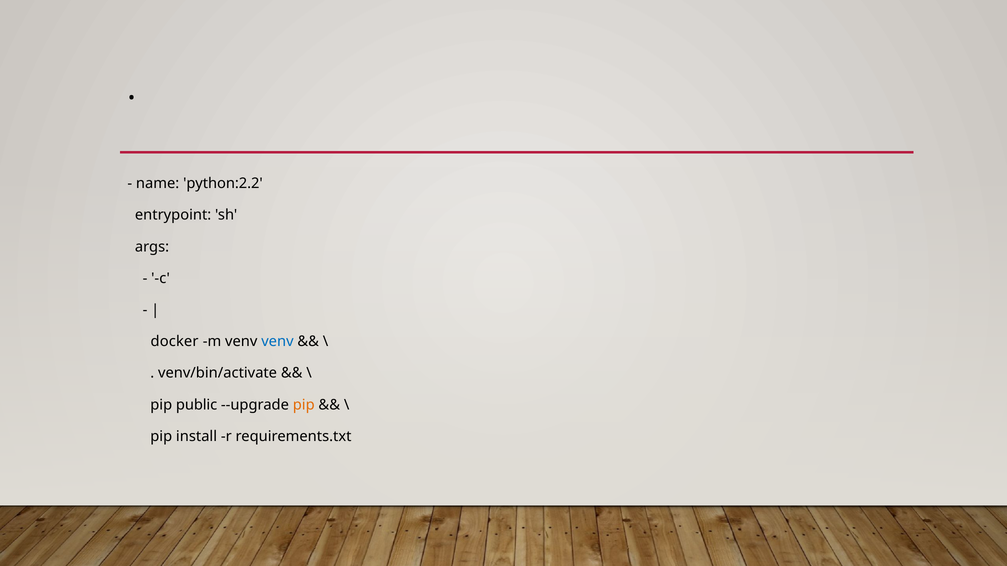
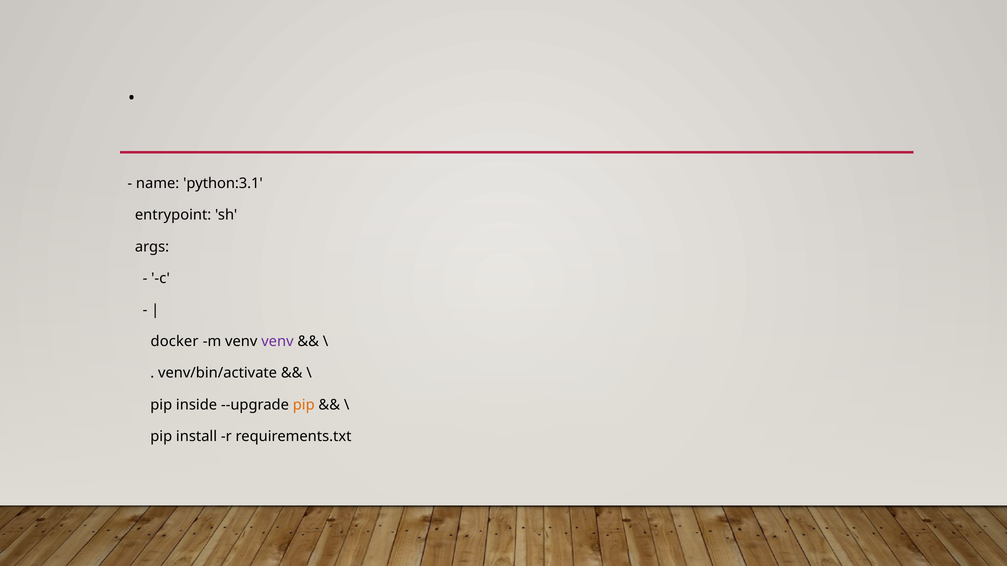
python:2.2: python:2.2 -> python:3.1 (223, 184)
venv colour: blue -> purple (277, 342)
public: public -> inside (197, 405)
